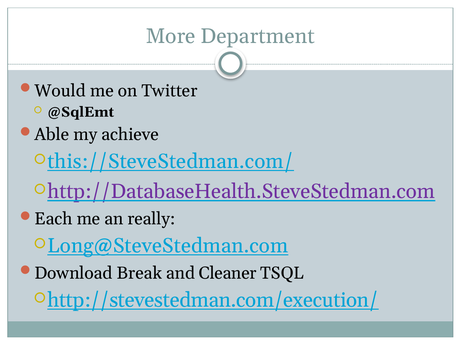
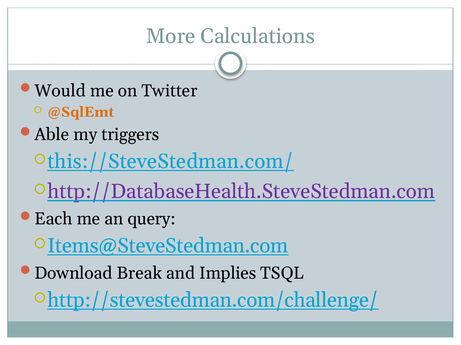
Department: Department -> Calculations (258, 36)
@SqlEmt colour: black -> orange (81, 112)
achieve: achieve -> triggers (130, 135)
really: really -> query (151, 219)
Long@SteveStedman.com: Long@SteveStedman.com -> Items@SteveStedman.com (168, 246)
Cleaner: Cleaner -> Implies (228, 274)
http://stevestedman.com/execution/: http://stevestedman.com/execution/ -> http://stevestedman.com/challenge/ (213, 301)
